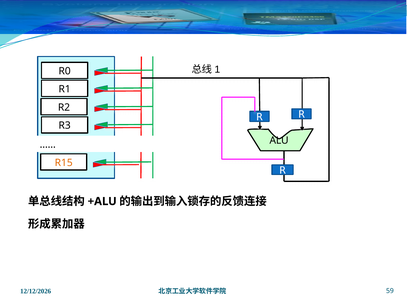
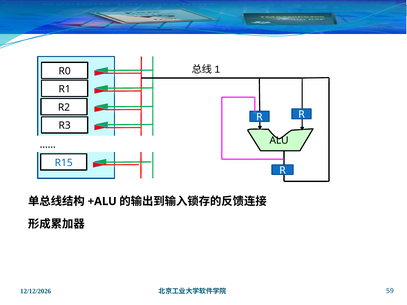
R15 colour: orange -> blue (64, 163)
